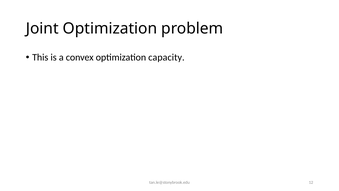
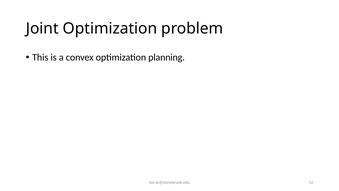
capacity: capacity -> planning (167, 57)
